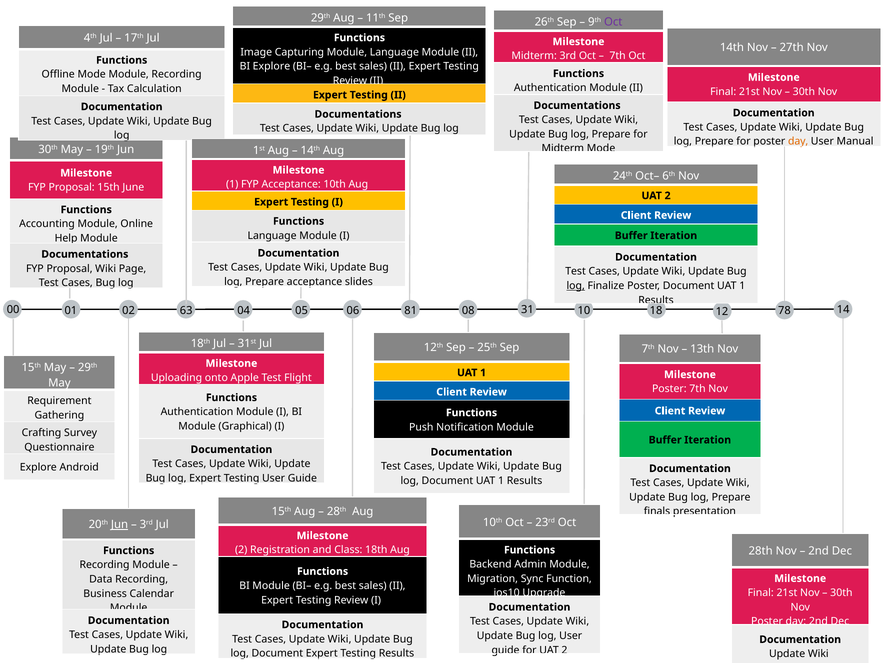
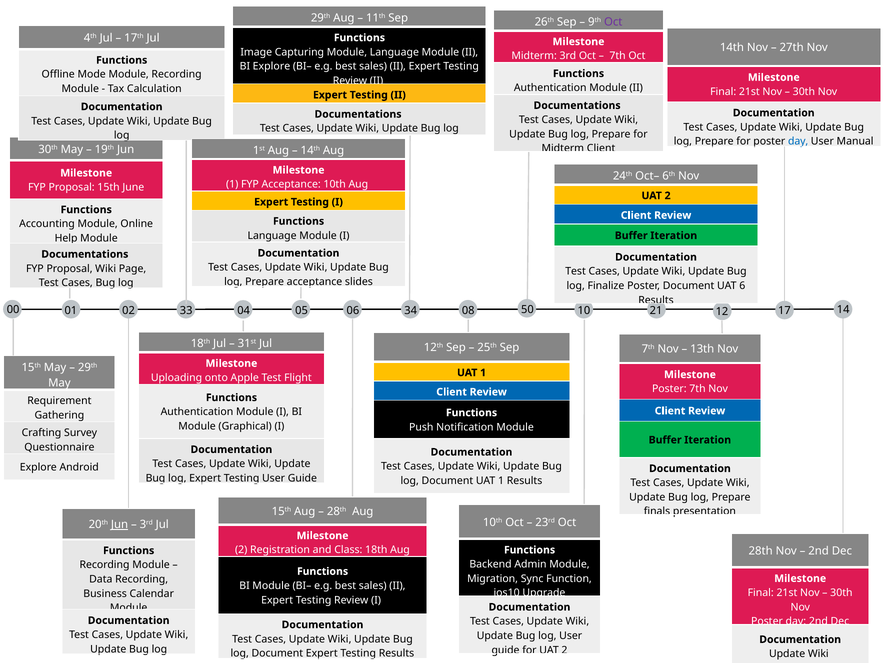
day colour: orange -> blue (798, 142)
Midterm Mode: Mode -> Client (601, 148)
log underline: present -> none (576, 286)
Poster Document UAT 1: 1 -> 6 (742, 286)
63: 63 -> 33 (186, 310)
81: 81 -> 34 (411, 310)
31: 31 -> 50 (527, 310)
18: 18 -> 21 (656, 310)
78: 78 -> 17 (784, 311)
